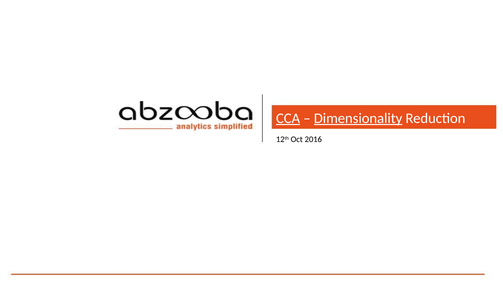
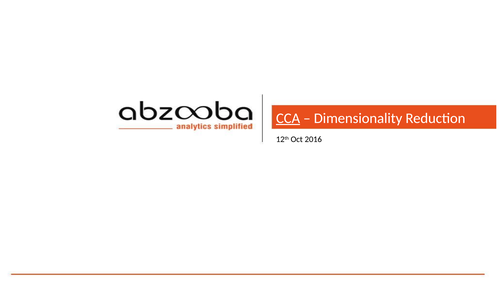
Dimensionality underline: present -> none (358, 118)
